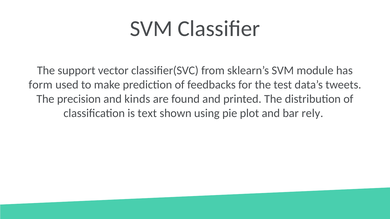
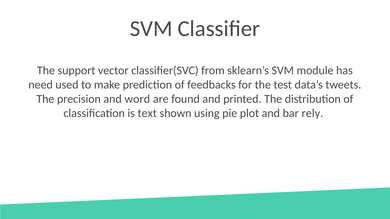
form: form -> need (41, 85)
kinds: kinds -> word (137, 99)
